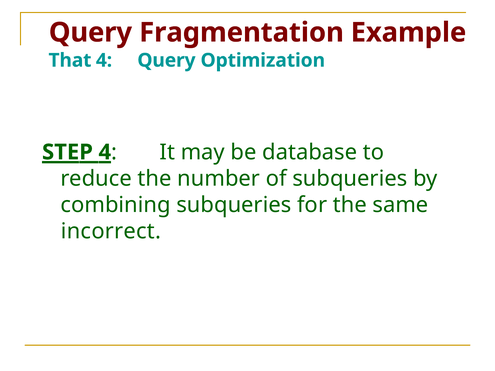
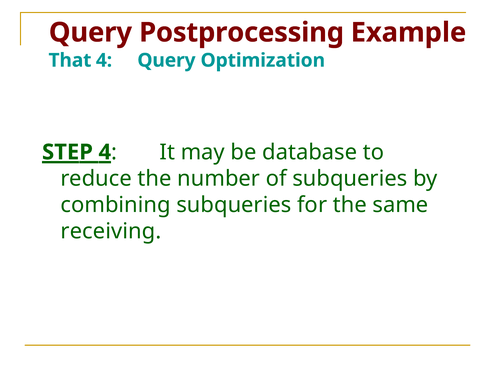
Fragmentation: Fragmentation -> Postprocessing (242, 33)
incorrect: incorrect -> receiving (111, 231)
